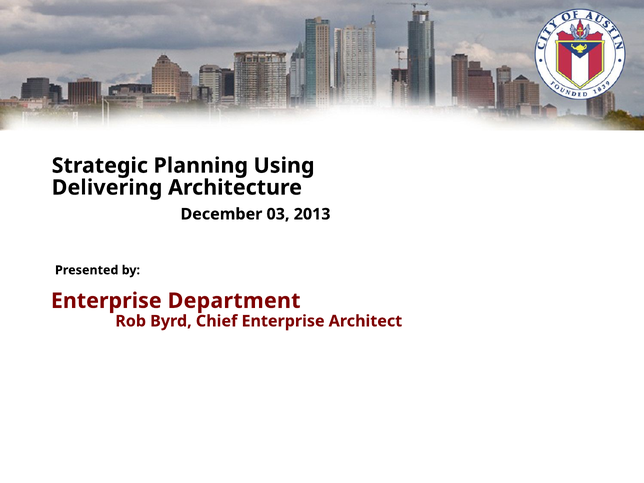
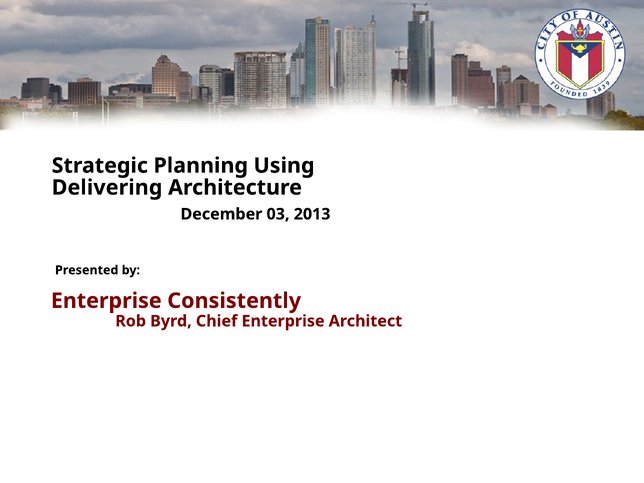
Department: Department -> Consistently (234, 301)
